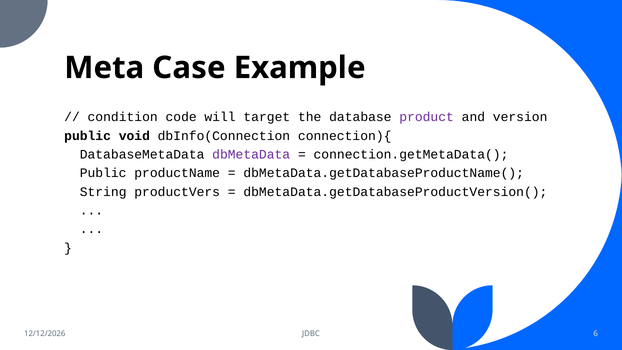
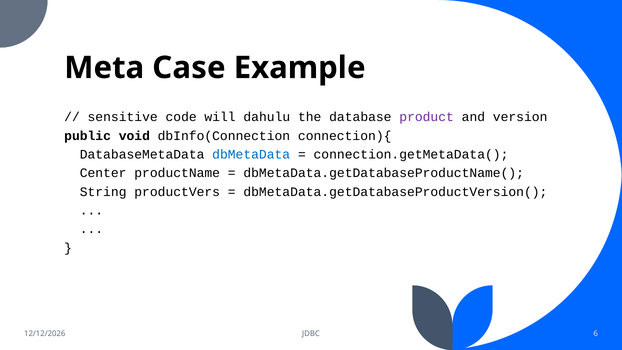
condition: condition -> sensitive (123, 117)
target: target -> dahulu (267, 117)
dbMetaData colour: purple -> blue (251, 154)
Public: Public -> Center (103, 173)
